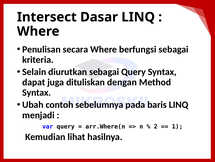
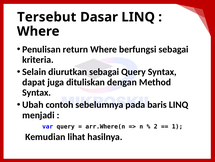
Intersect: Intersect -> Tersebut (47, 17)
secara: secara -> return (75, 49)
